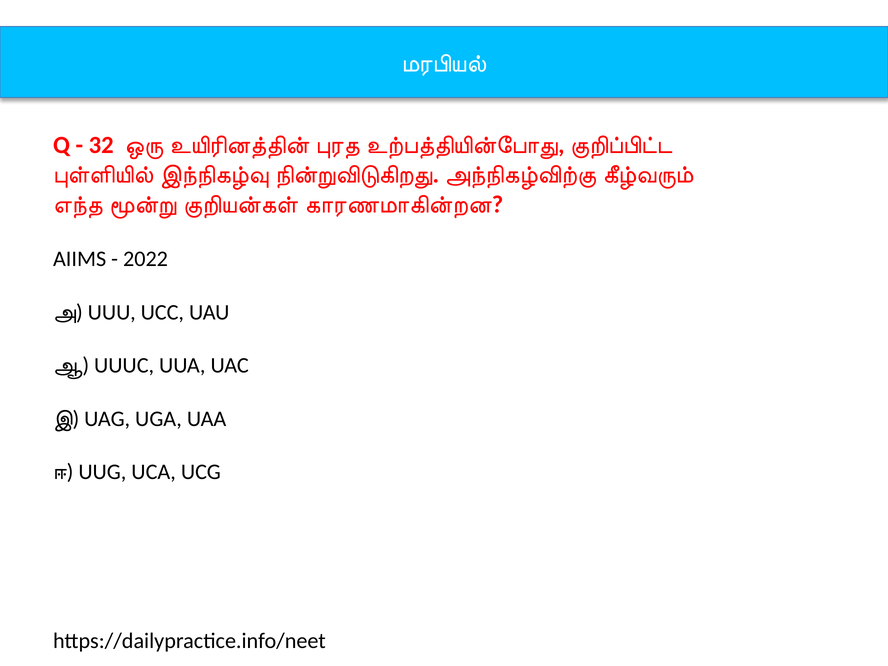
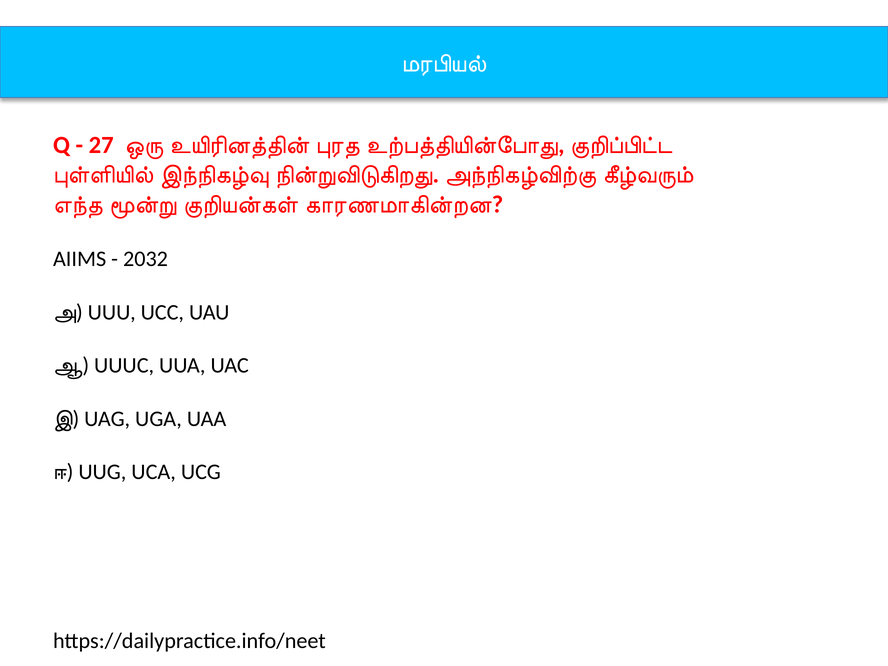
32: 32 -> 27 (101, 145)
2022: 2022 -> 2032 (146, 259)
